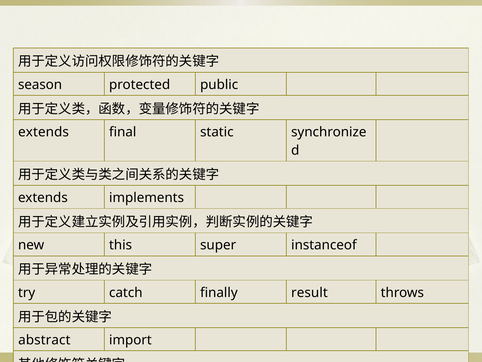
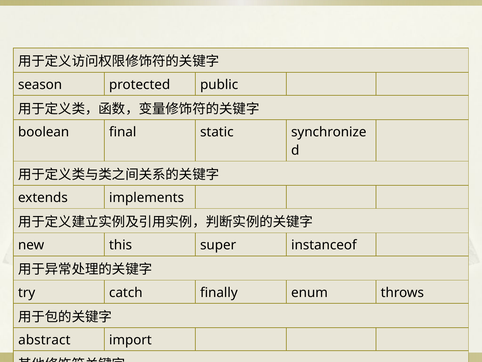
extends: extends -> boolean (44, 132)
result: result -> enum (309, 292)
